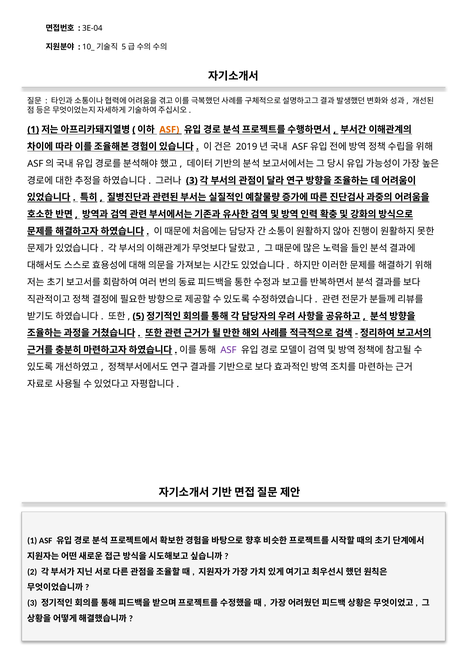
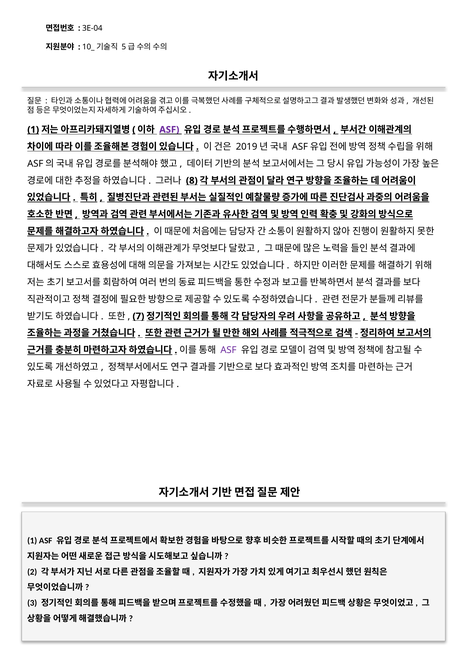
ASF colour: orange -> purple (169, 130)
3: 3 -> 8 (192, 180)
5: 5 -> 7 (138, 316)
